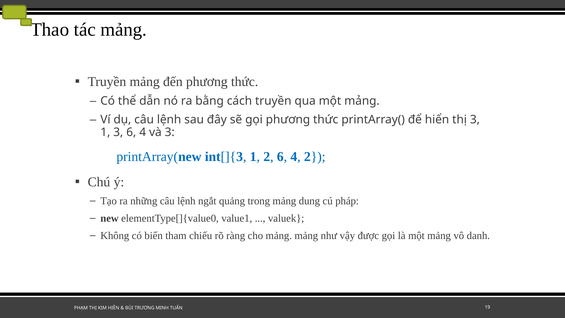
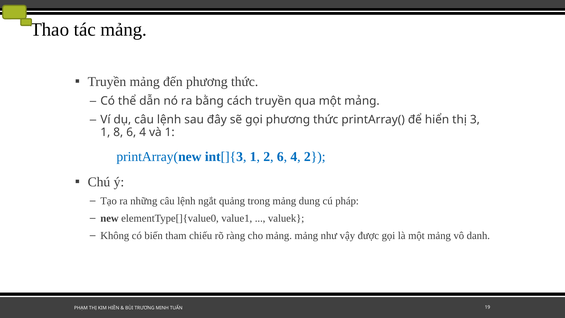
1 3: 3 -> 8 (118, 132)
và 3: 3 -> 1 (170, 132)
